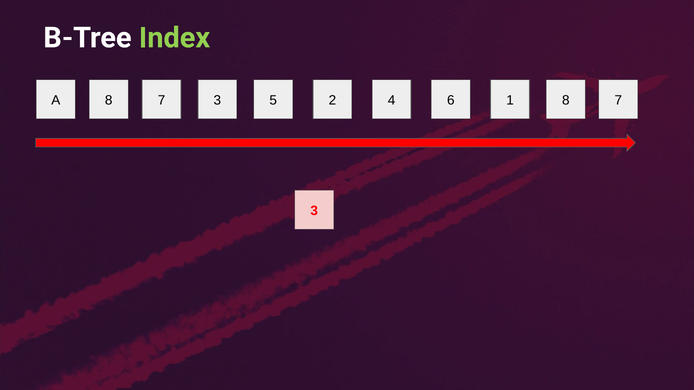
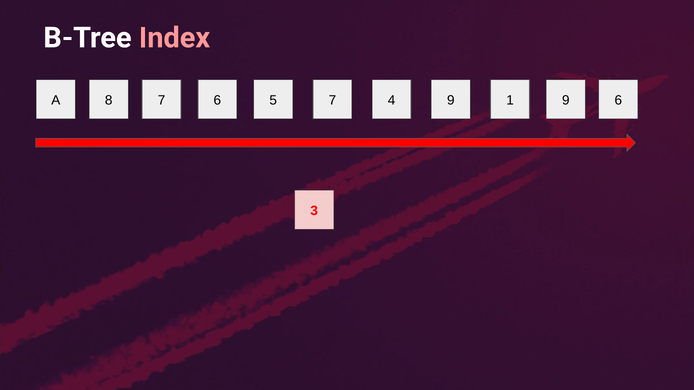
Index colour: light green -> pink (174, 38)
7 3: 3 -> 6 (217, 100)
5 2: 2 -> 7 (332, 100)
4 6: 6 -> 9 (451, 100)
1 8: 8 -> 9 (566, 100)
A 7: 7 -> 6 (618, 100)
